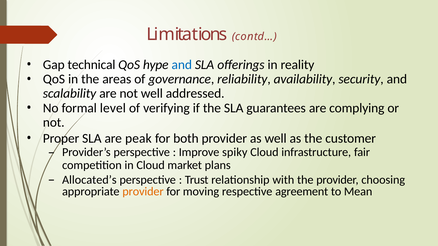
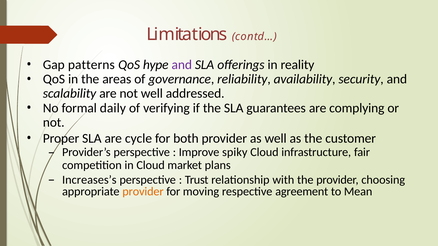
technical: technical -> patterns (91, 65)
and colour: blue -> purple (182, 65)
level: level -> daily (113, 108)
peak: peak -> cycle (138, 139)
Allocated’s: Allocated’s -> Increases’s (89, 180)
